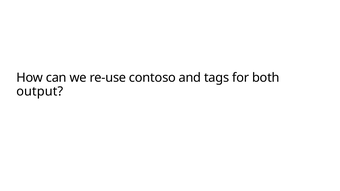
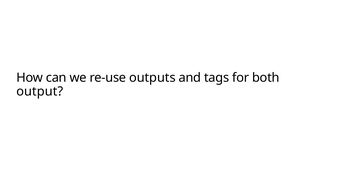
contoso: contoso -> outputs (152, 78)
